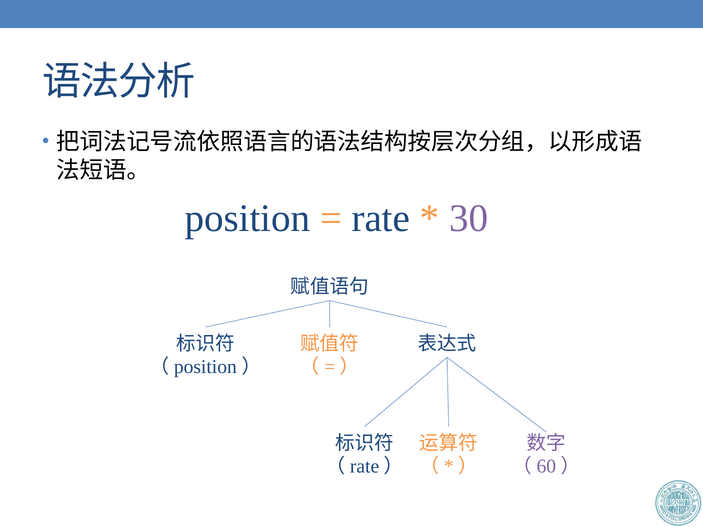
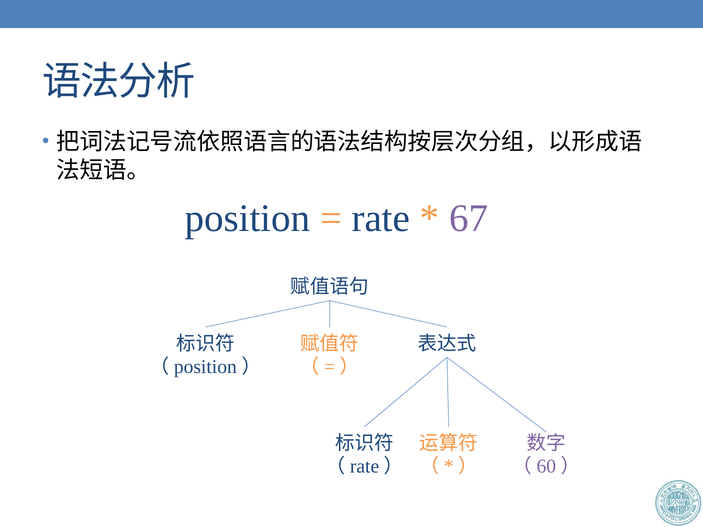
30: 30 -> 67 (469, 219)
